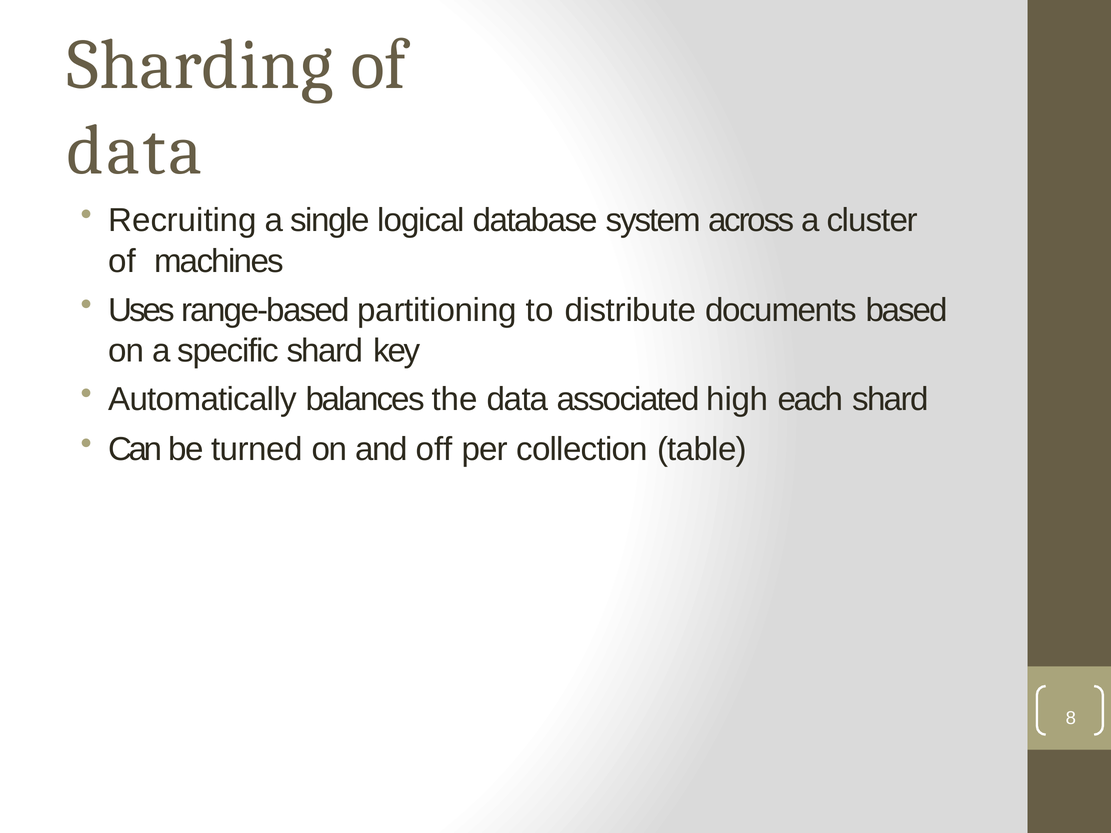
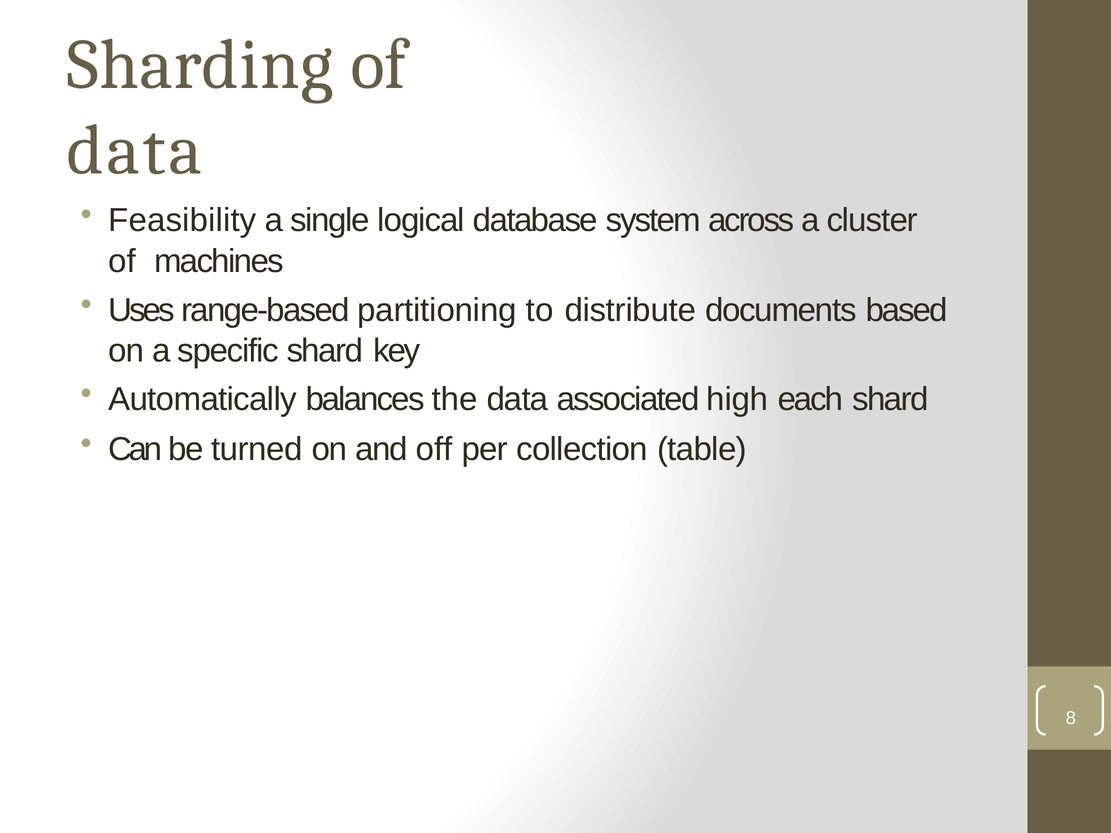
Recruiting: Recruiting -> Feasibility (182, 220)
